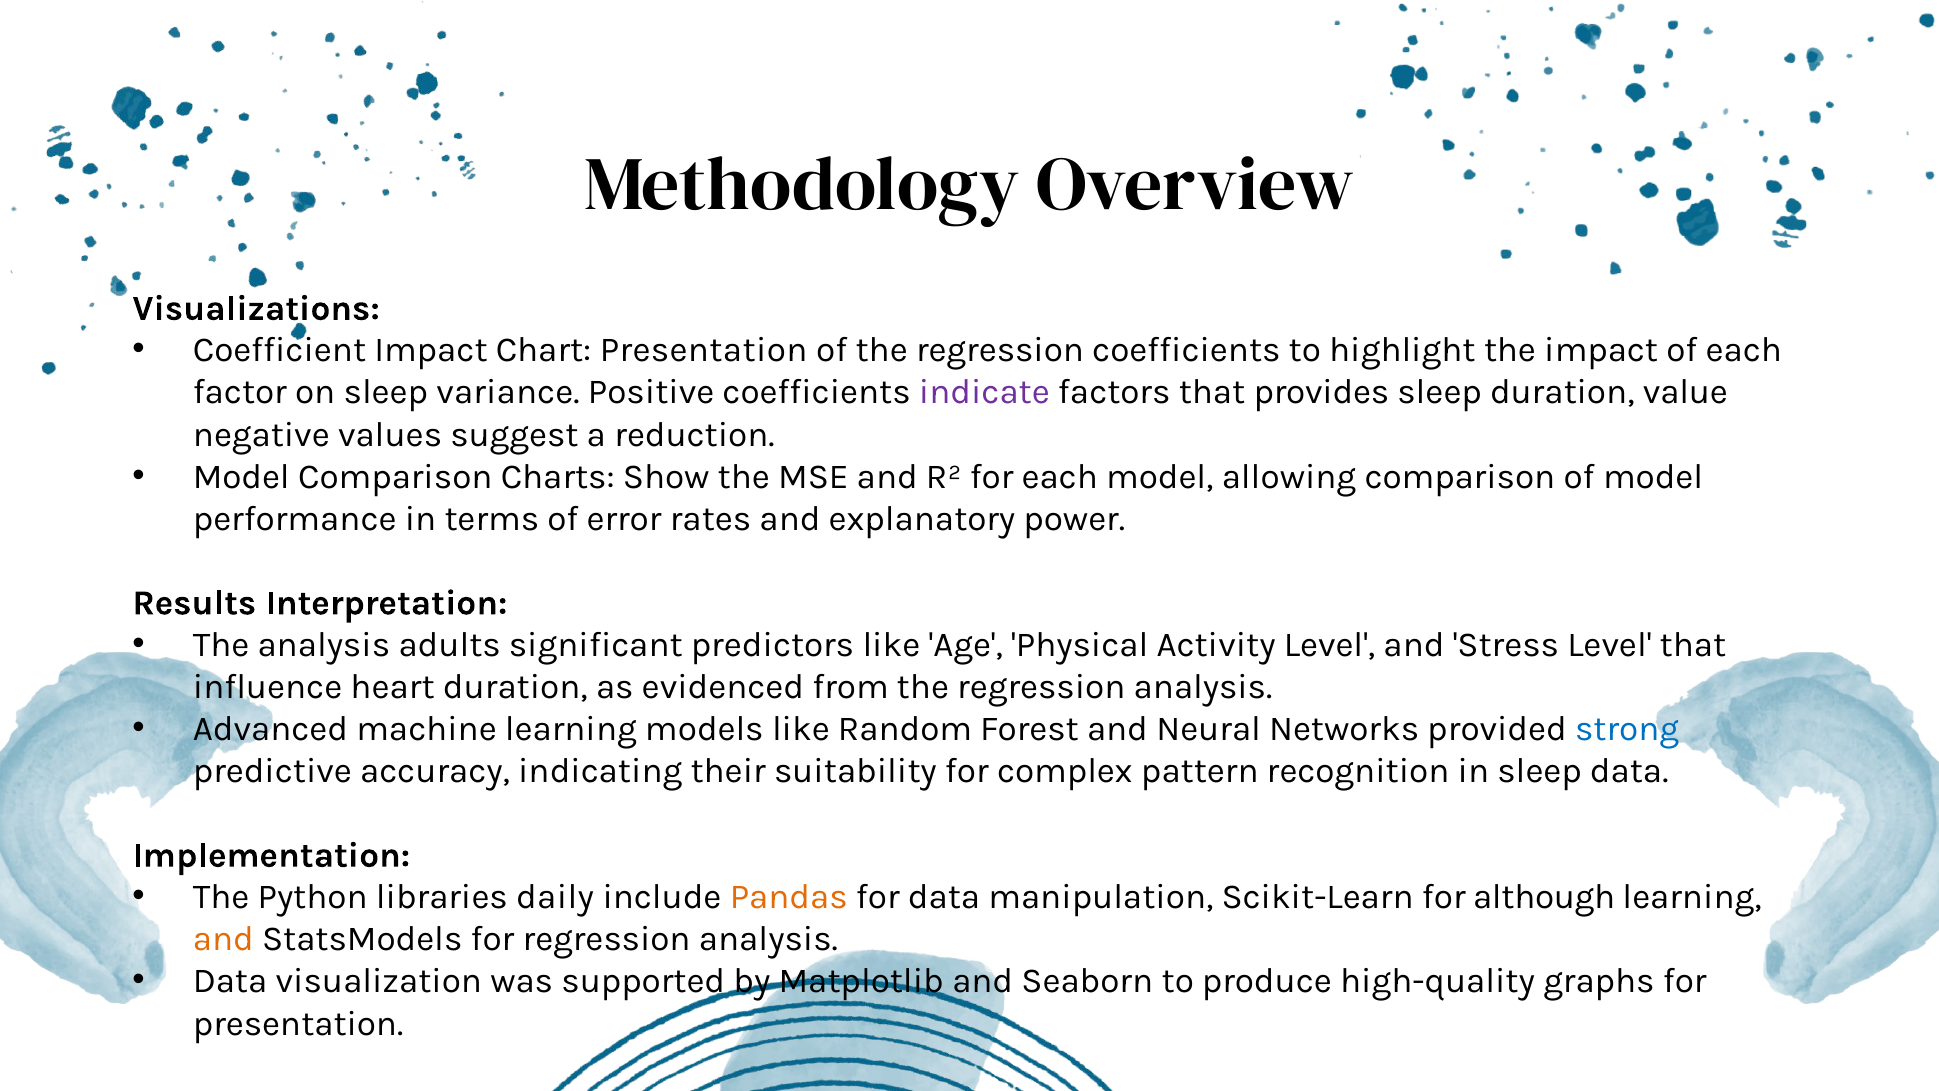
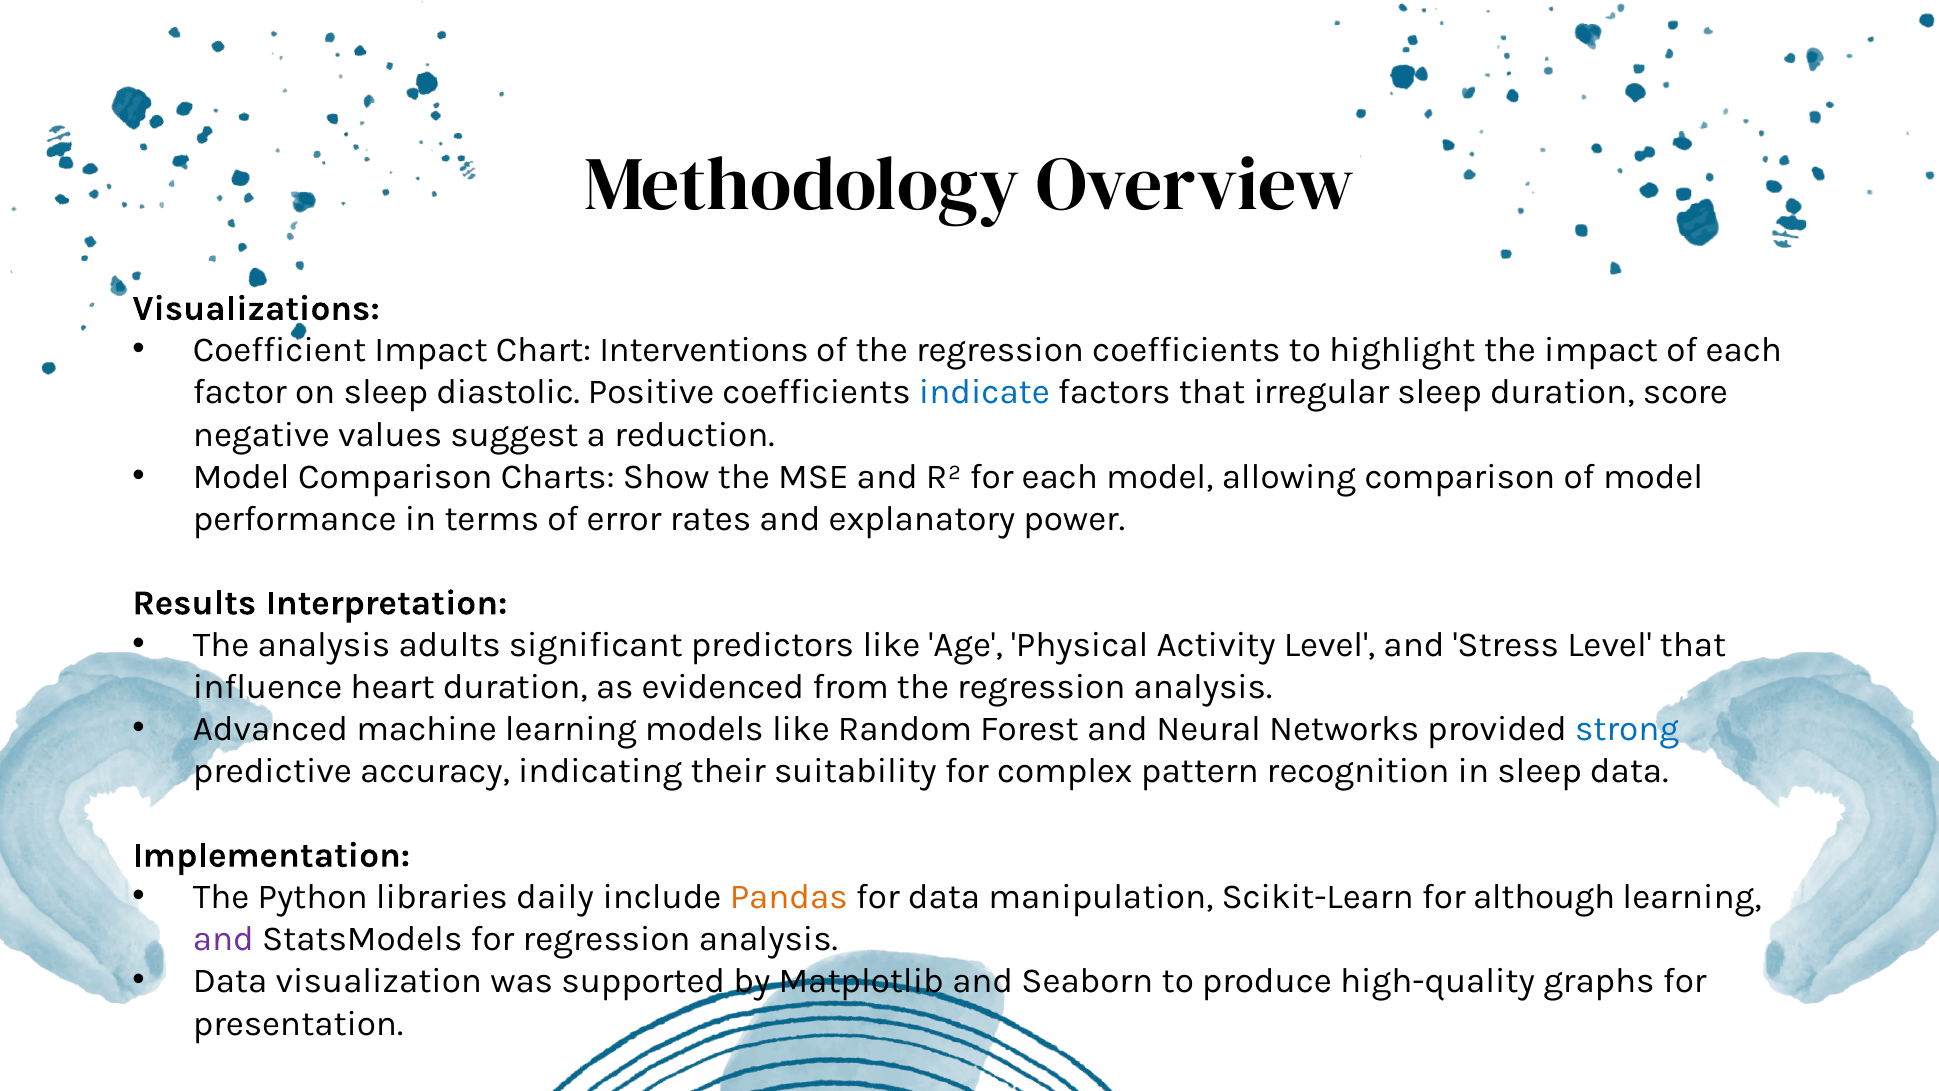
Chart Presentation: Presentation -> Interventions (704, 350)
variance: variance -> diastolic (508, 392)
indicate colour: purple -> blue (984, 392)
provides: provides -> irregular (1321, 392)
value: value -> score (1685, 392)
and colour: orange -> purple (223, 939)
